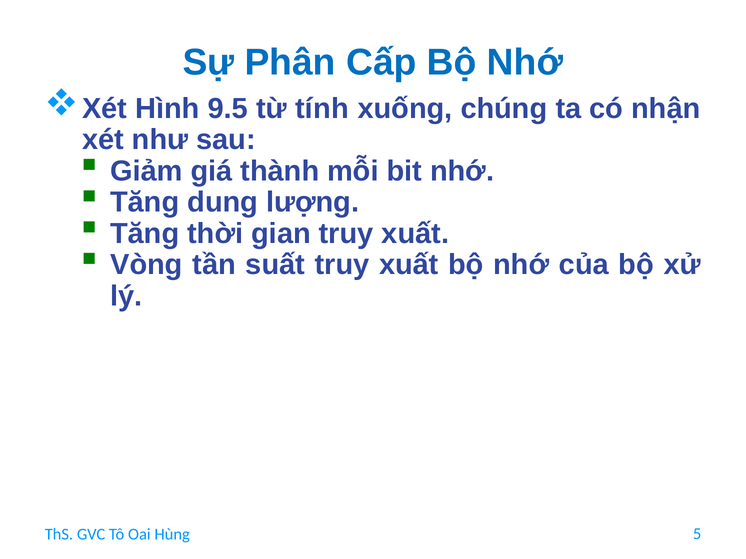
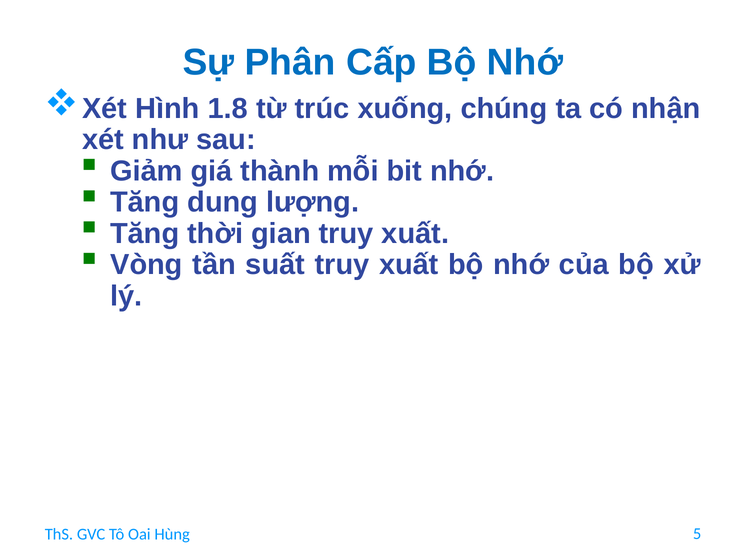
9.5: 9.5 -> 1.8 (228, 109)
tính: tính -> trúc (322, 109)
